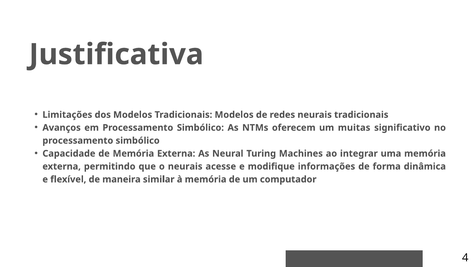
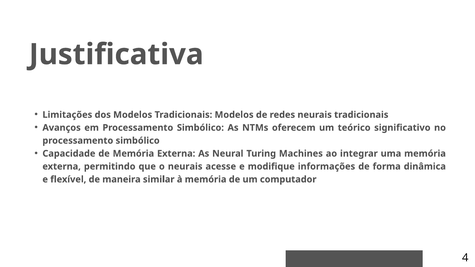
muitas: muitas -> teórico (354, 128)
